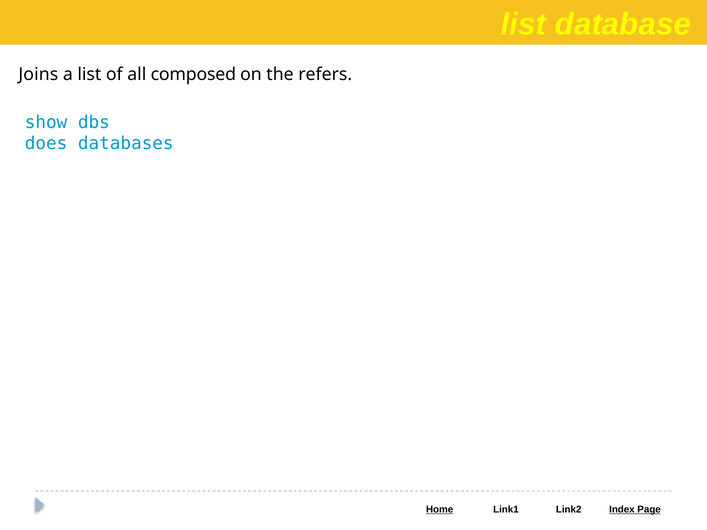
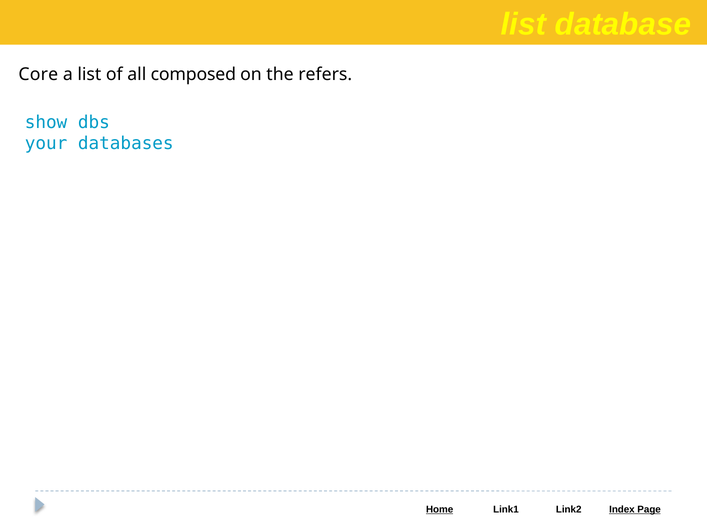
Joins: Joins -> Core (38, 74)
does: does -> your (46, 144)
